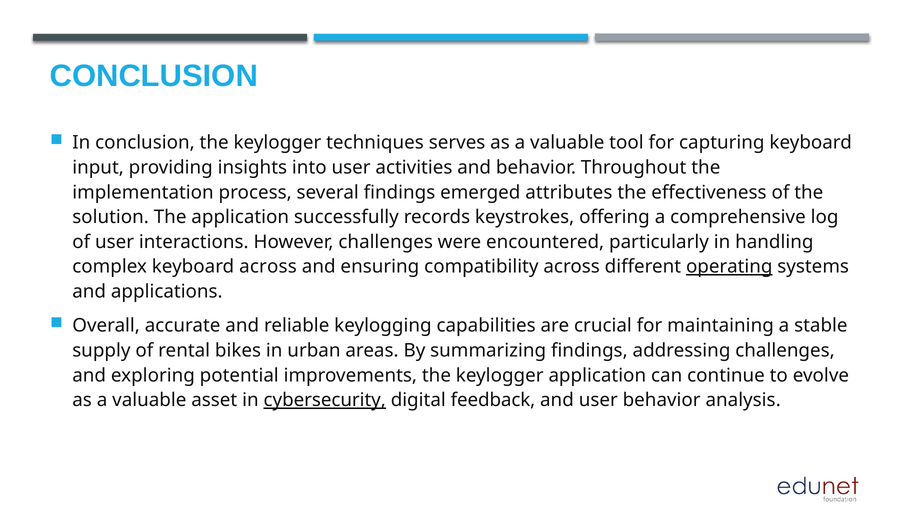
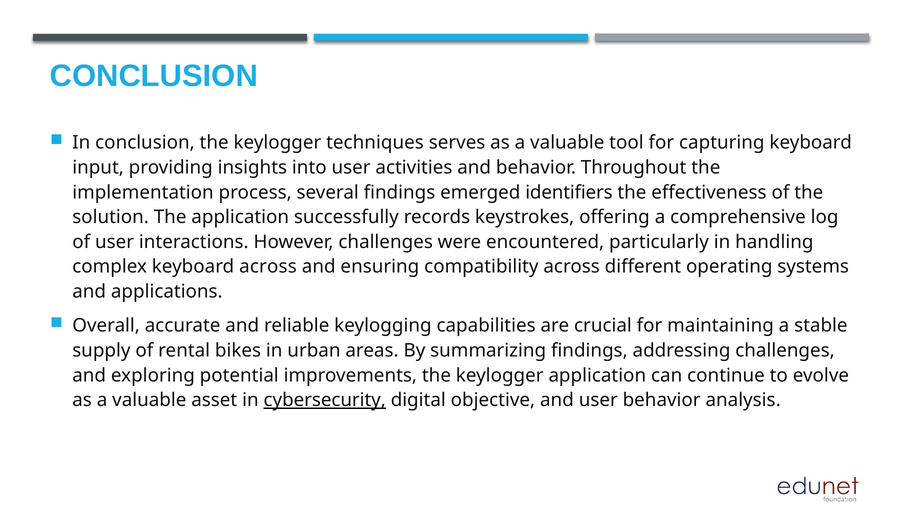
attributes: attributes -> identifiers (569, 192)
operating underline: present -> none (729, 267)
feedback: feedback -> objective (493, 400)
